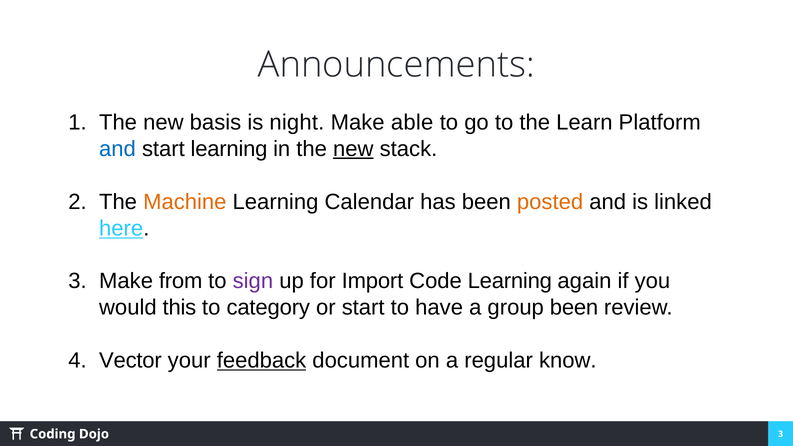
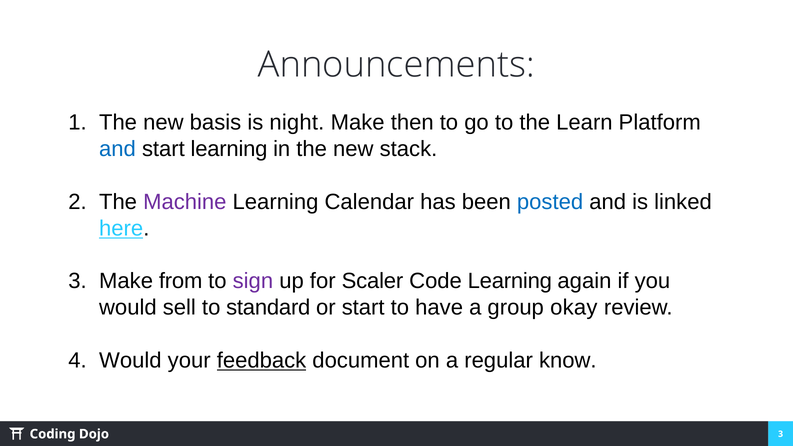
able: able -> then (412, 123)
new underline: present -> none (353, 149)
Machine colour: orange -> purple (185, 202)
posted colour: orange -> blue (550, 202)
Import: Import -> Scaler (372, 281)
this: this -> sell (179, 308)
category: category -> standard (268, 308)
group been: been -> okay (574, 308)
Vector: Vector -> Would (130, 361)
